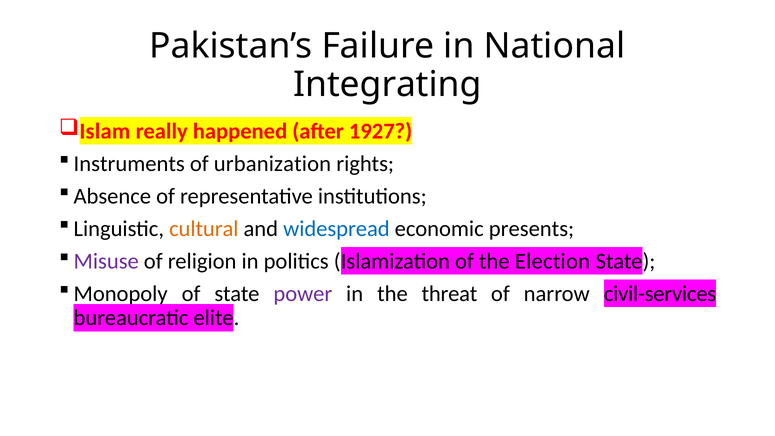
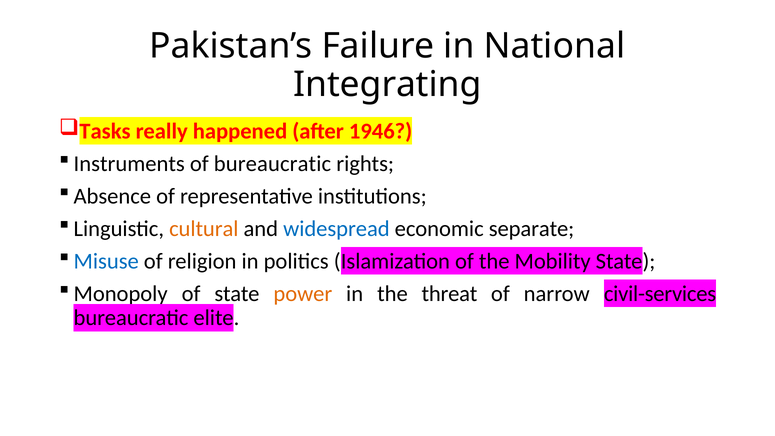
Islam: Islam -> Tasks (105, 131)
1927: 1927 -> 1946 (381, 131)
of urbanization: urbanization -> bureaucratic (272, 164)
presents: presents -> separate (532, 229)
Misuse colour: purple -> blue (106, 261)
Election: Election -> Mobility (553, 261)
power colour: purple -> orange (303, 294)
